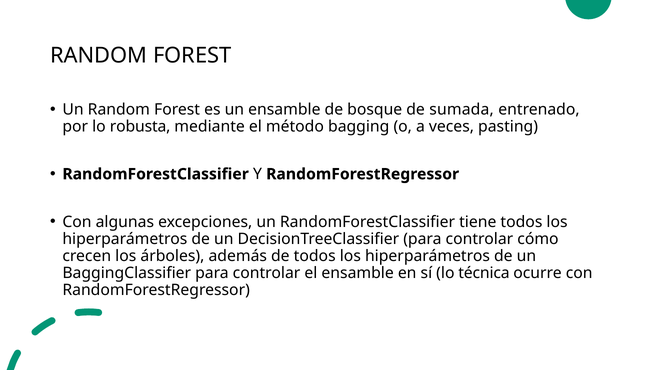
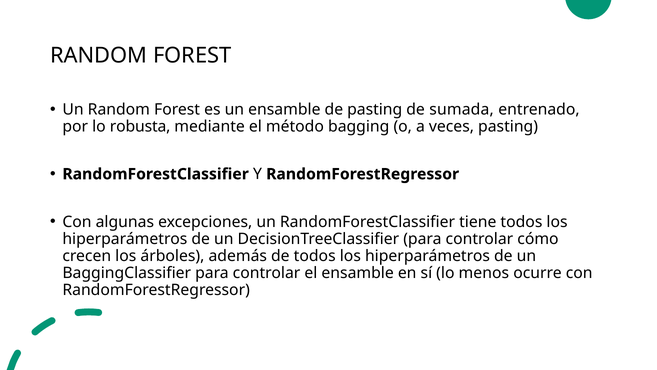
de bosque: bosque -> pasting (375, 109)
técnica: técnica -> menos (484, 273)
